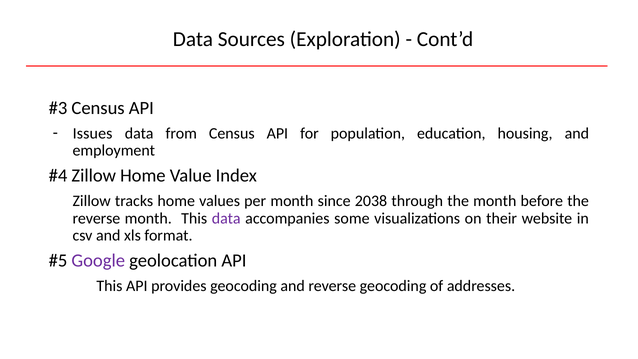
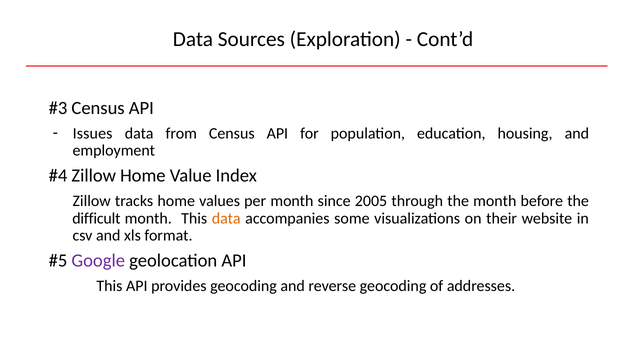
2038: 2038 -> 2005 (371, 201)
reverse: reverse -> difficult (96, 218)
data colour: purple -> orange (226, 218)
